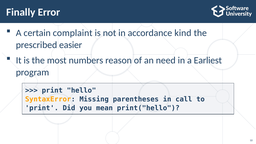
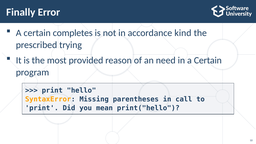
complaint: complaint -> completes (73, 33)
easier: easier -> trying (71, 45)
numbers: numbers -> provided (86, 60)
in a Earliest: Earliest -> Certain (208, 60)
